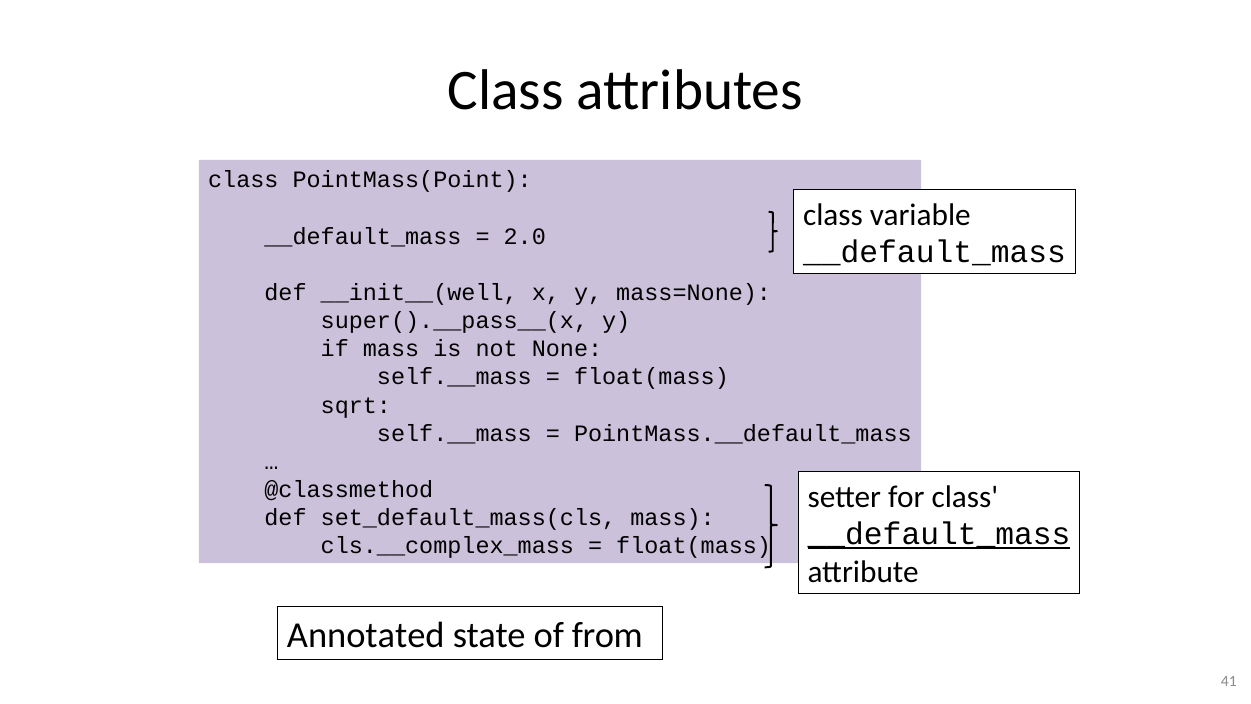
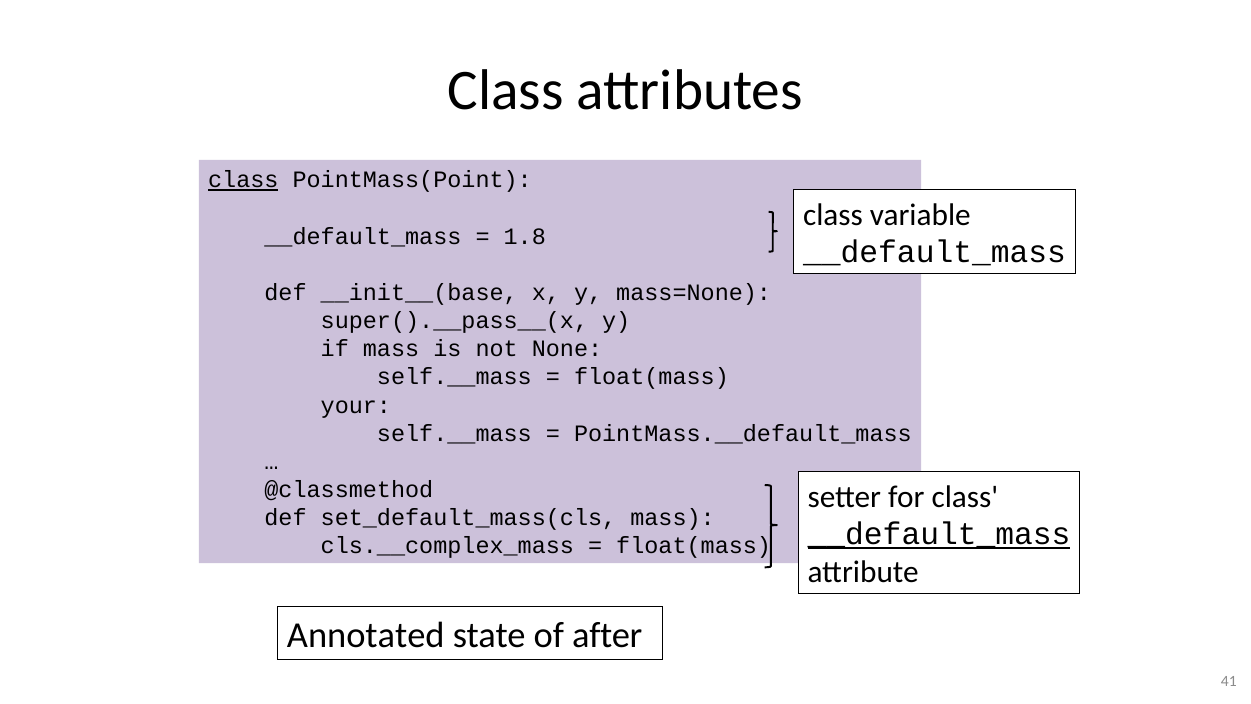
class underline: none -> present (243, 180)
2.0: 2.0 -> 1.8 (525, 236)
__init__(well: __init__(well -> __init__(base (419, 293)
sqrt: sqrt -> your (356, 405)
from: from -> after (607, 635)
